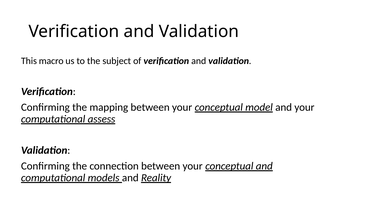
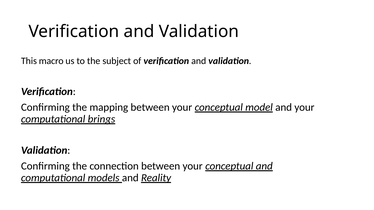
assess: assess -> brings (101, 119)
